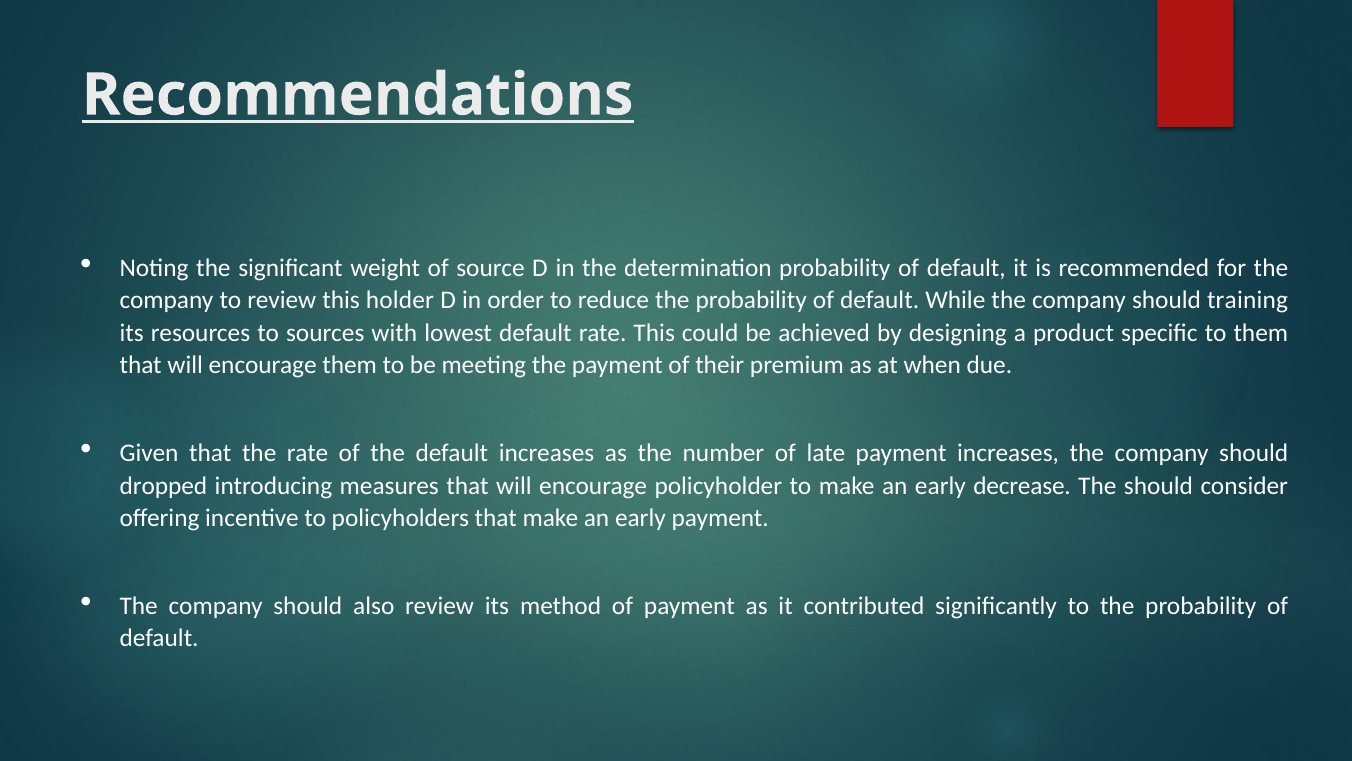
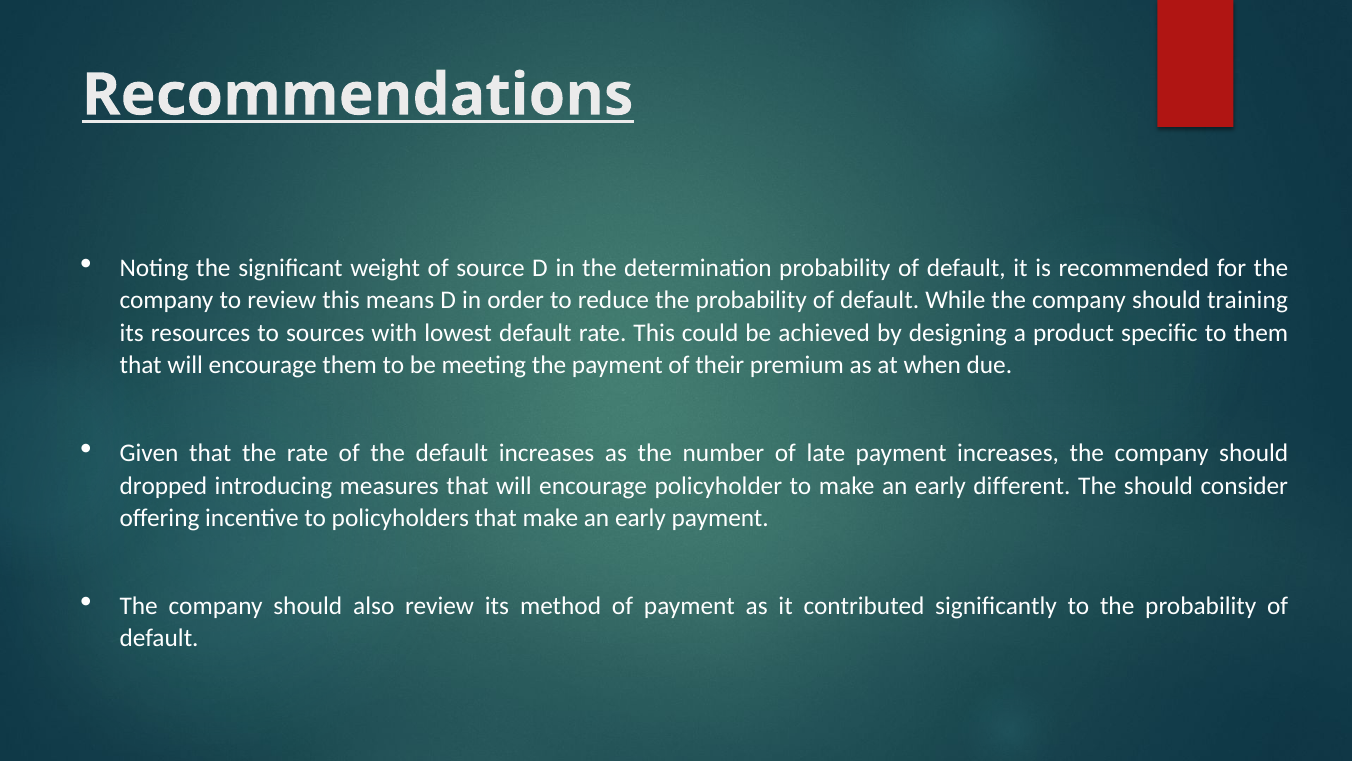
holder: holder -> means (400, 300)
decrease: decrease -> different (1022, 485)
